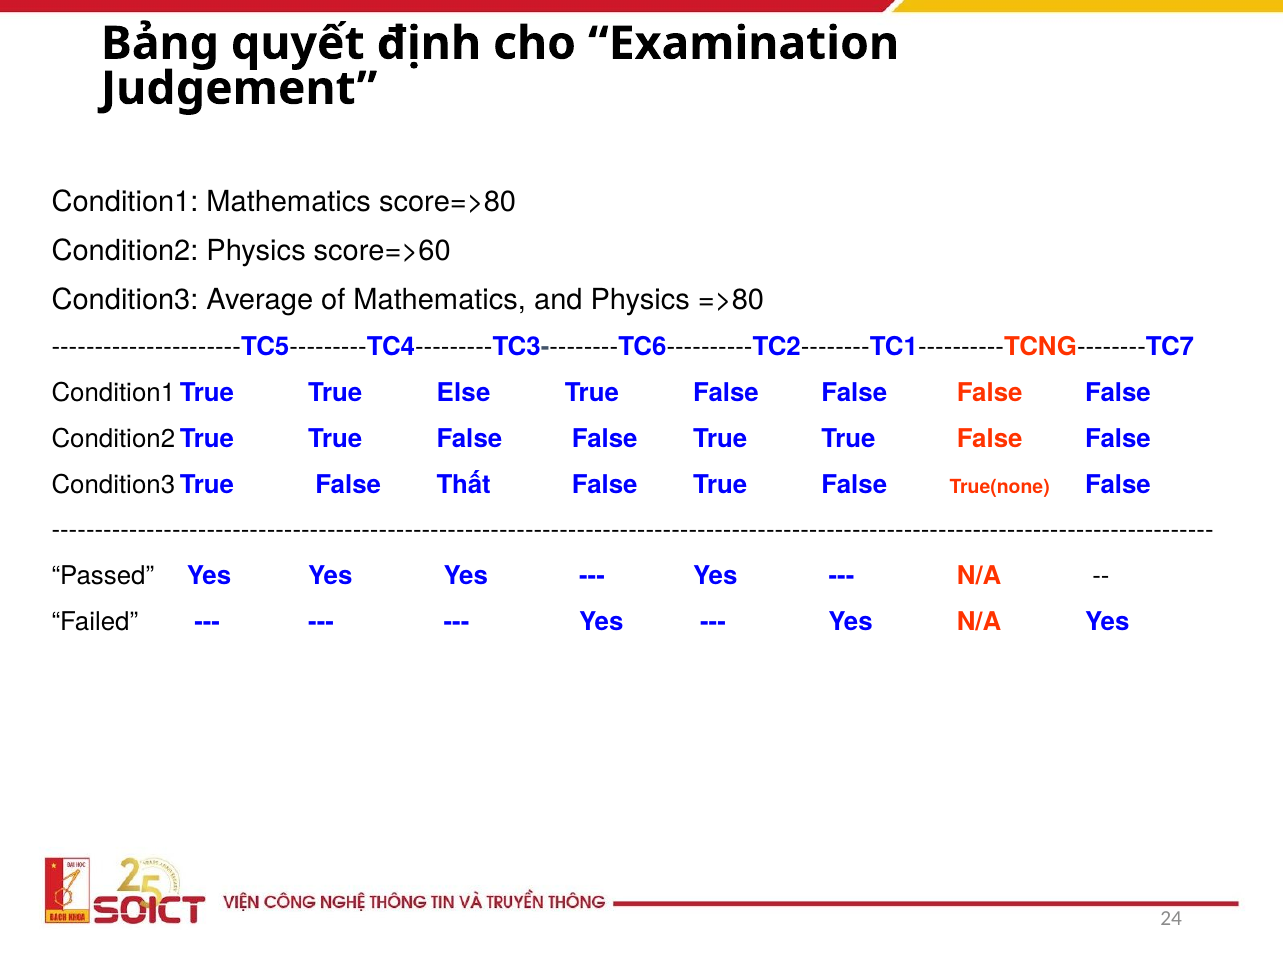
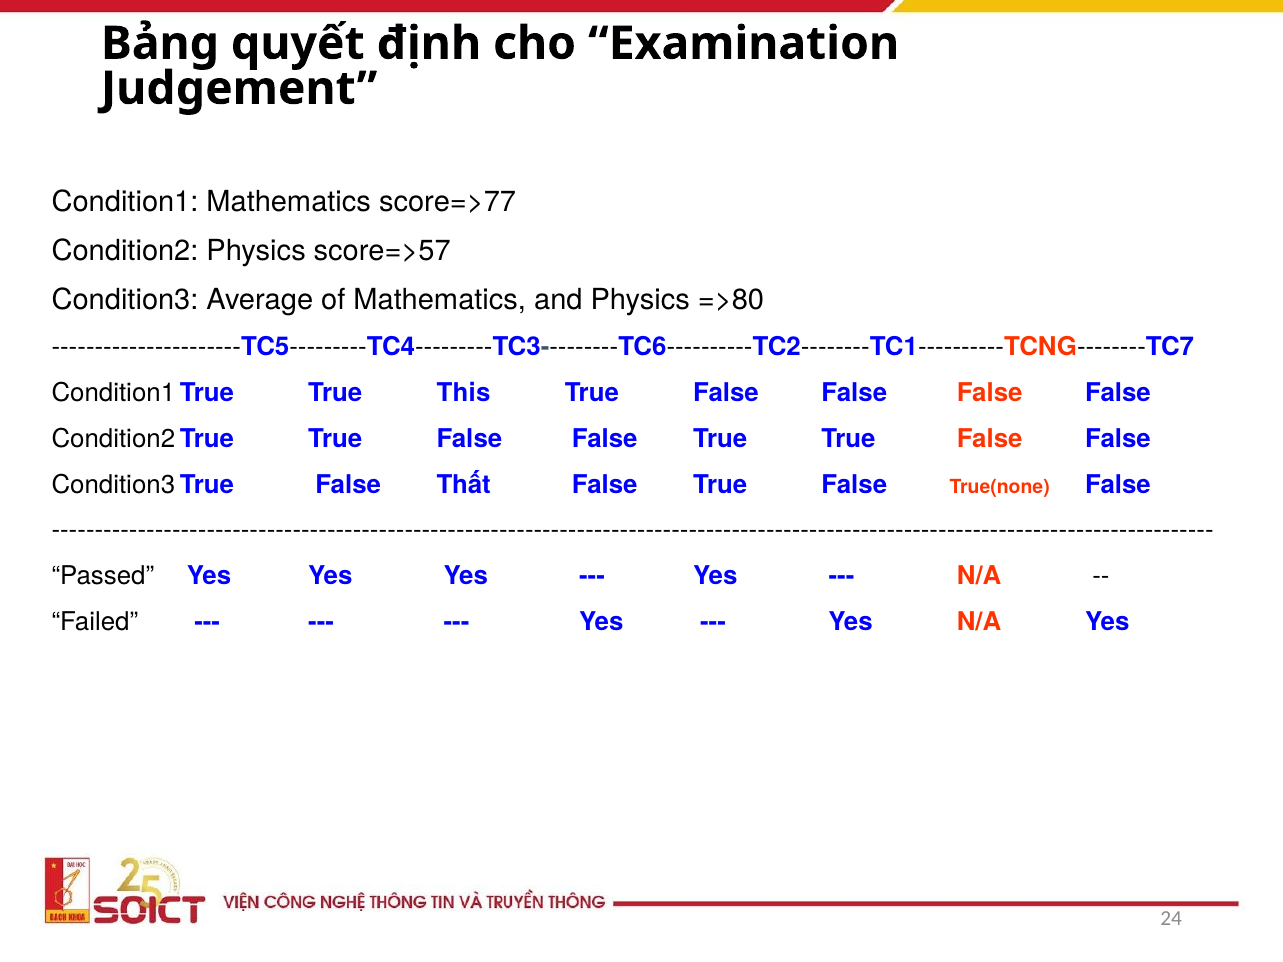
score=>80: score=>80 -> score=>77 (448, 202)
score=>60: score=>60 -> score=>57 (382, 251)
Else: Else -> This (463, 393)
